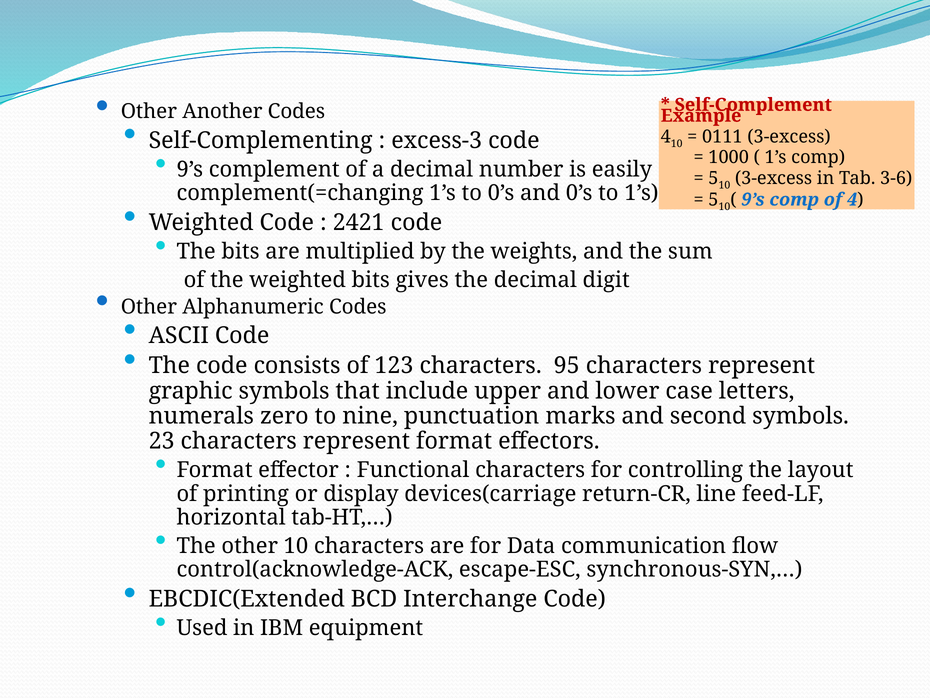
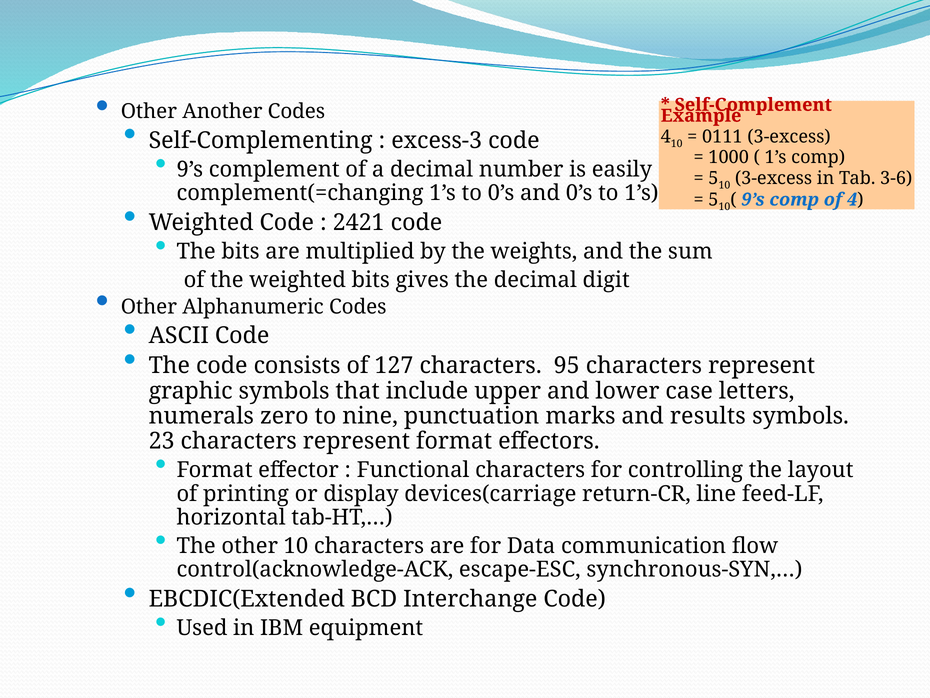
123: 123 -> 127 (394, 365)
second: second -> results (708, 416)
